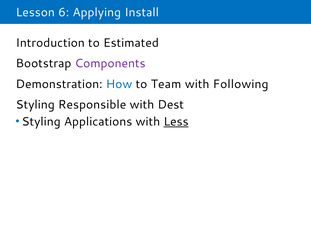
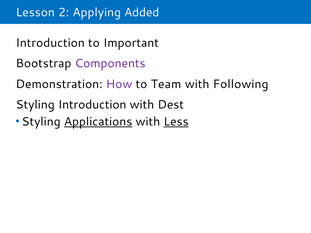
6: 6 -> 2 (64, 12)
Install: Install -> Added (142, 12)
Estimated: Estimated -> Important (131, 43)
How colour: blue -> purple (119, 84)
Styling Responsible: Responsible -> Introduction (92, 105)
Applications underline: none -> present (98, 122)
